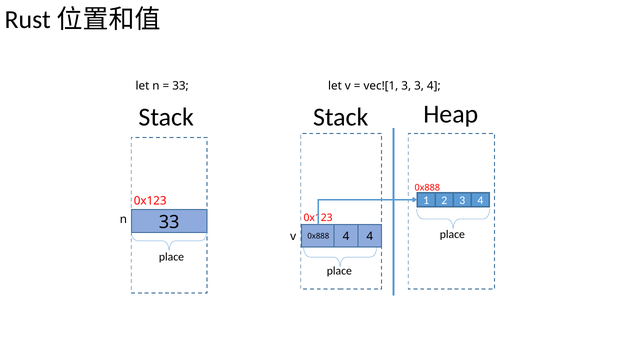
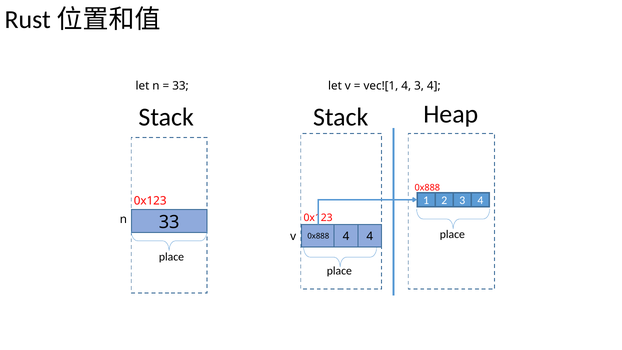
vec![1 3: 3 -> 4 (406, 86)
